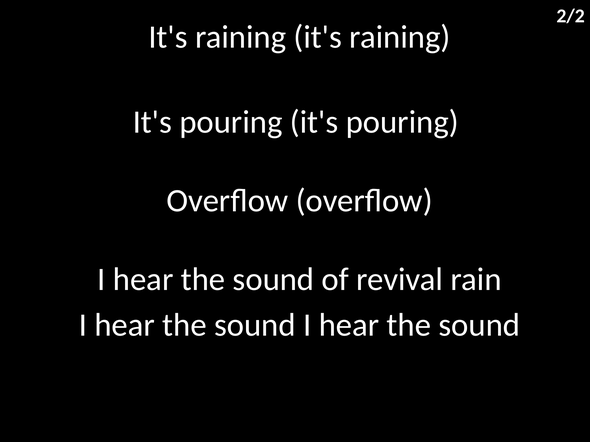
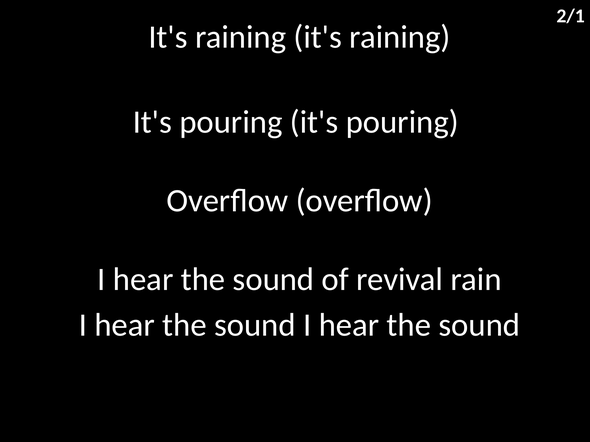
2/2: 2/2 -> 2/1 (571, 16)
